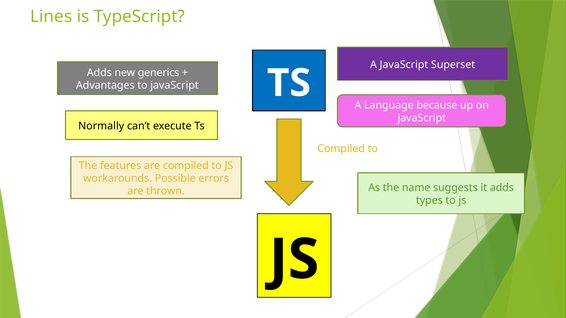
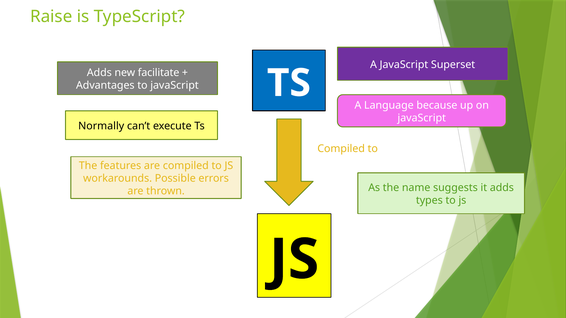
Lines: Lines -> Raise (51, 17)
generics: generics -> facilitate (159, 73)
